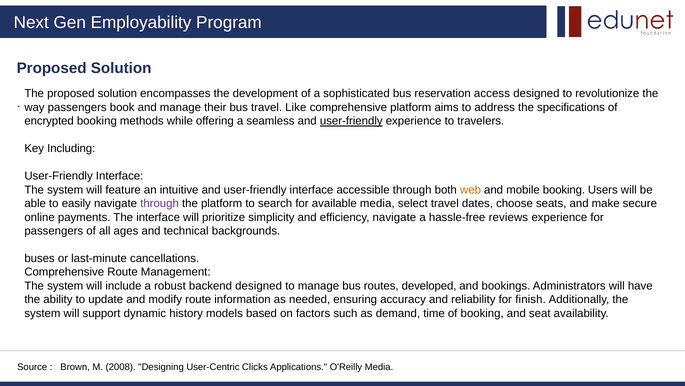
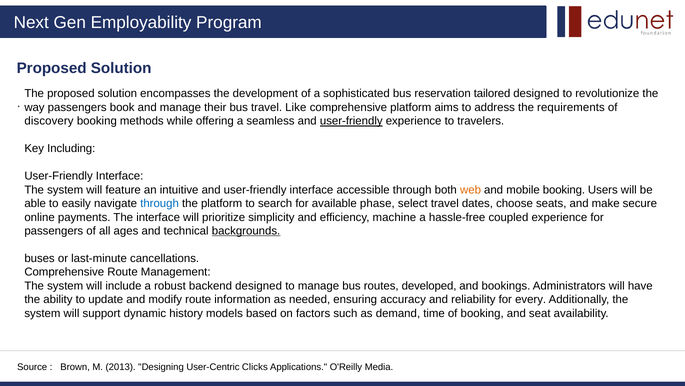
access: access -> tailored (492, 94)
specifications: specifications -> requirements (571, 107)
encrypted: encrypted -> discovery (49, 121)
through colour: purple -> blue (160, 203)
available media: media -> phase (377, 203)
efficiency navigate: navigate -> machine (394, 217)
reviews: reviews -> coupled (508, 217)
backgrounds underline: none -> present (246, 231)
finish: finish -> every (531, 299)
2008: 2008 -> 2013 (121, 366)
